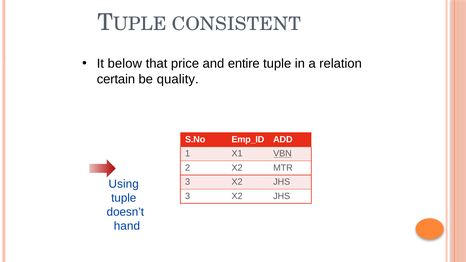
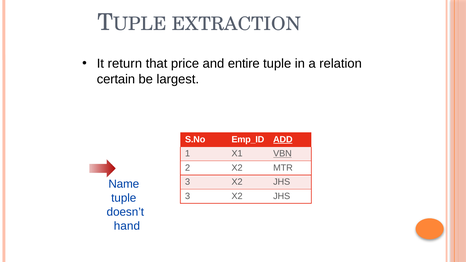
CONSISTENT: CONSISTENT -> EXTRACTION (236, 24)
below: below -> return (125, 64)
quality: quality -> largest (178, 79)
ADD underline: none -> present (283, 139)
Using: Using -> Name (124, 184)
